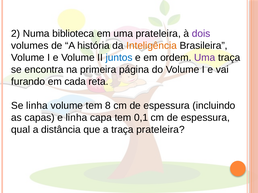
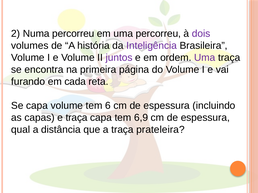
Numa biblioteca: biblioteca -> percorreu (73, 34)
uma prateleira: prateleira -> percorreu (158, 34)
Inteligência colour: orange -> purple (152, 46)
juntos colour: blue -> purple (119, 58)
Se linha: linha -> capa (37, 106)
8: 8 -> 6 (108, 106)
e linha: linha -> traça (77, 118)
0,1: 0,1 -> 6,9 (141, 118)
